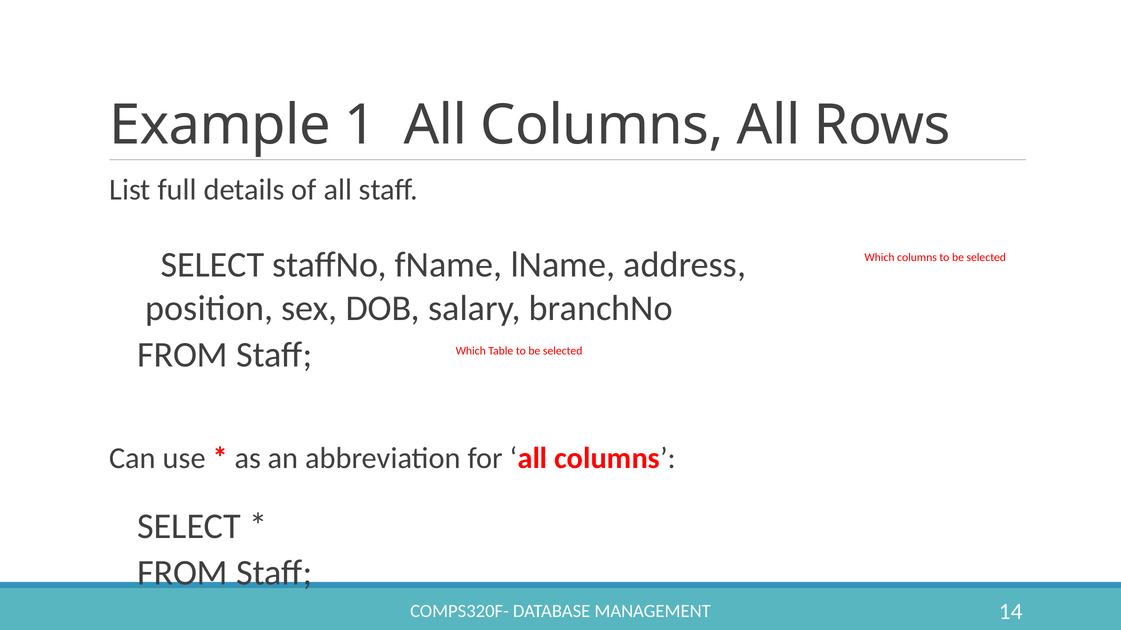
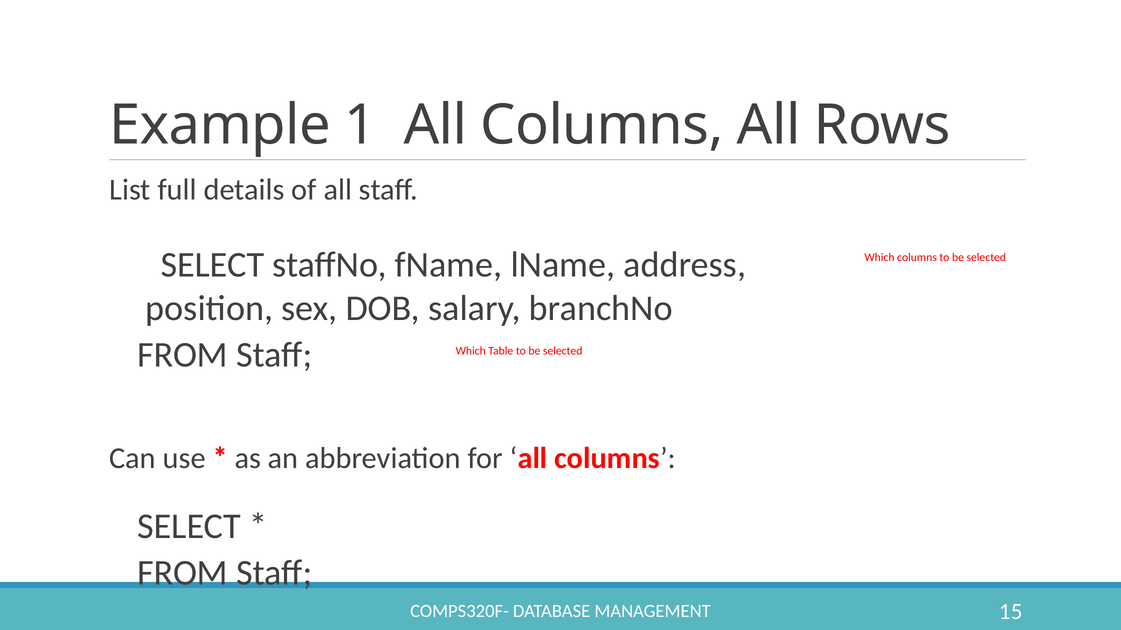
14: 14 -> 15 (1011, 612)
